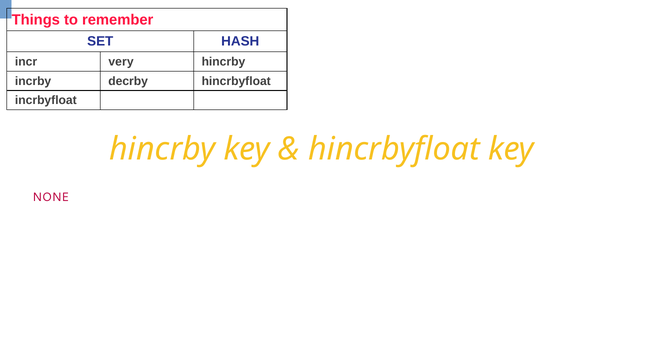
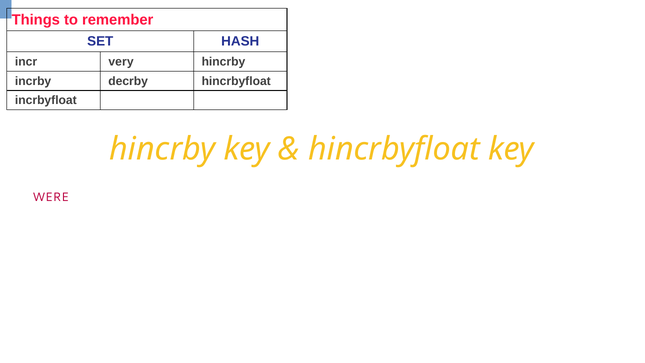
NONE: NONE -> WERE (51, 197)
